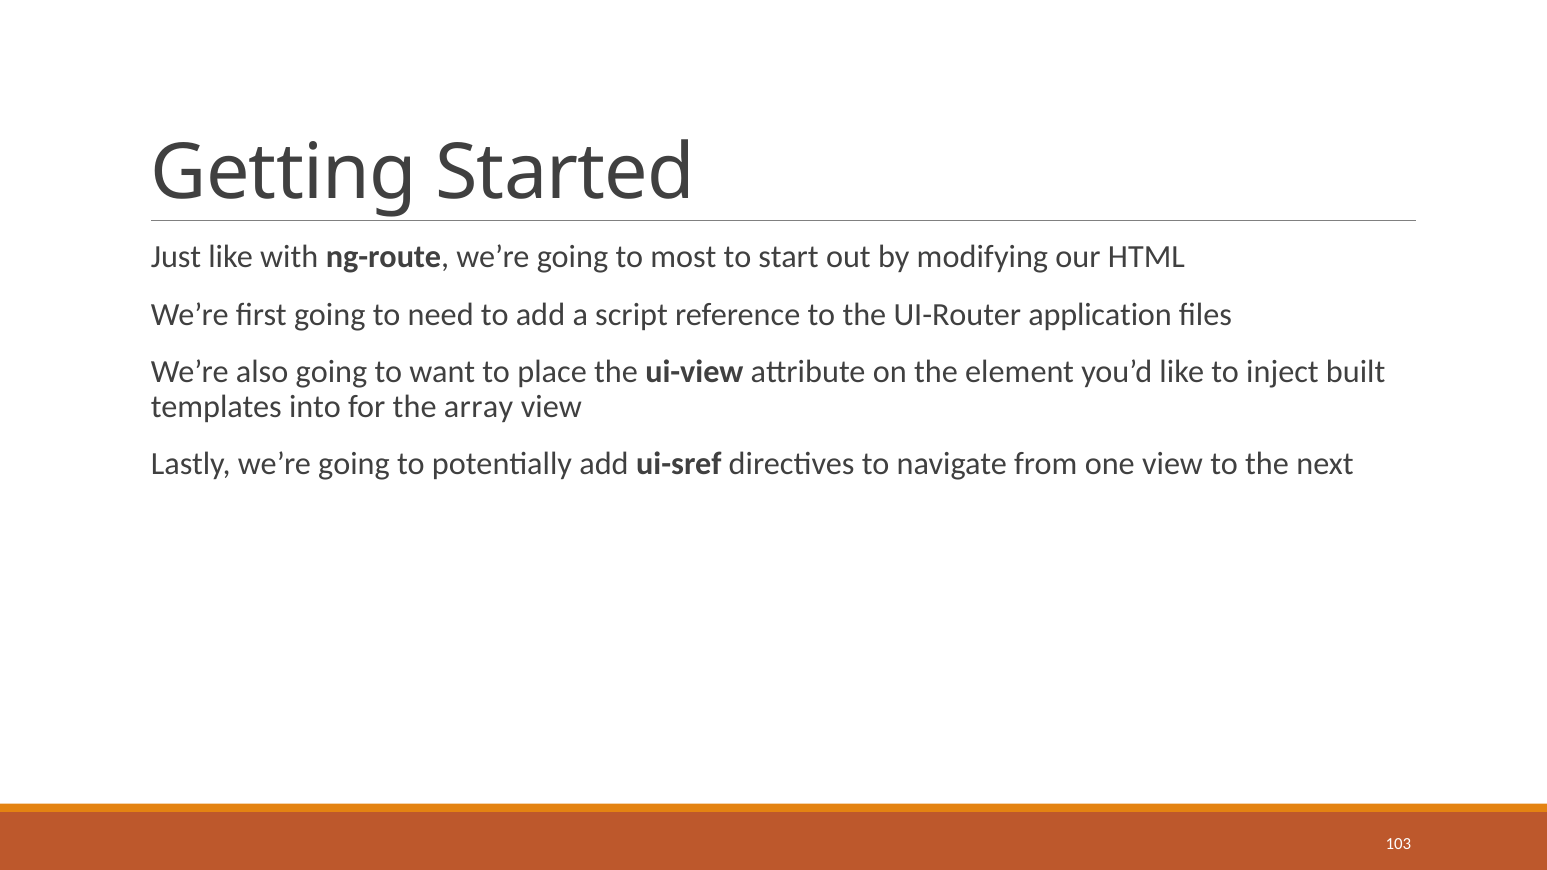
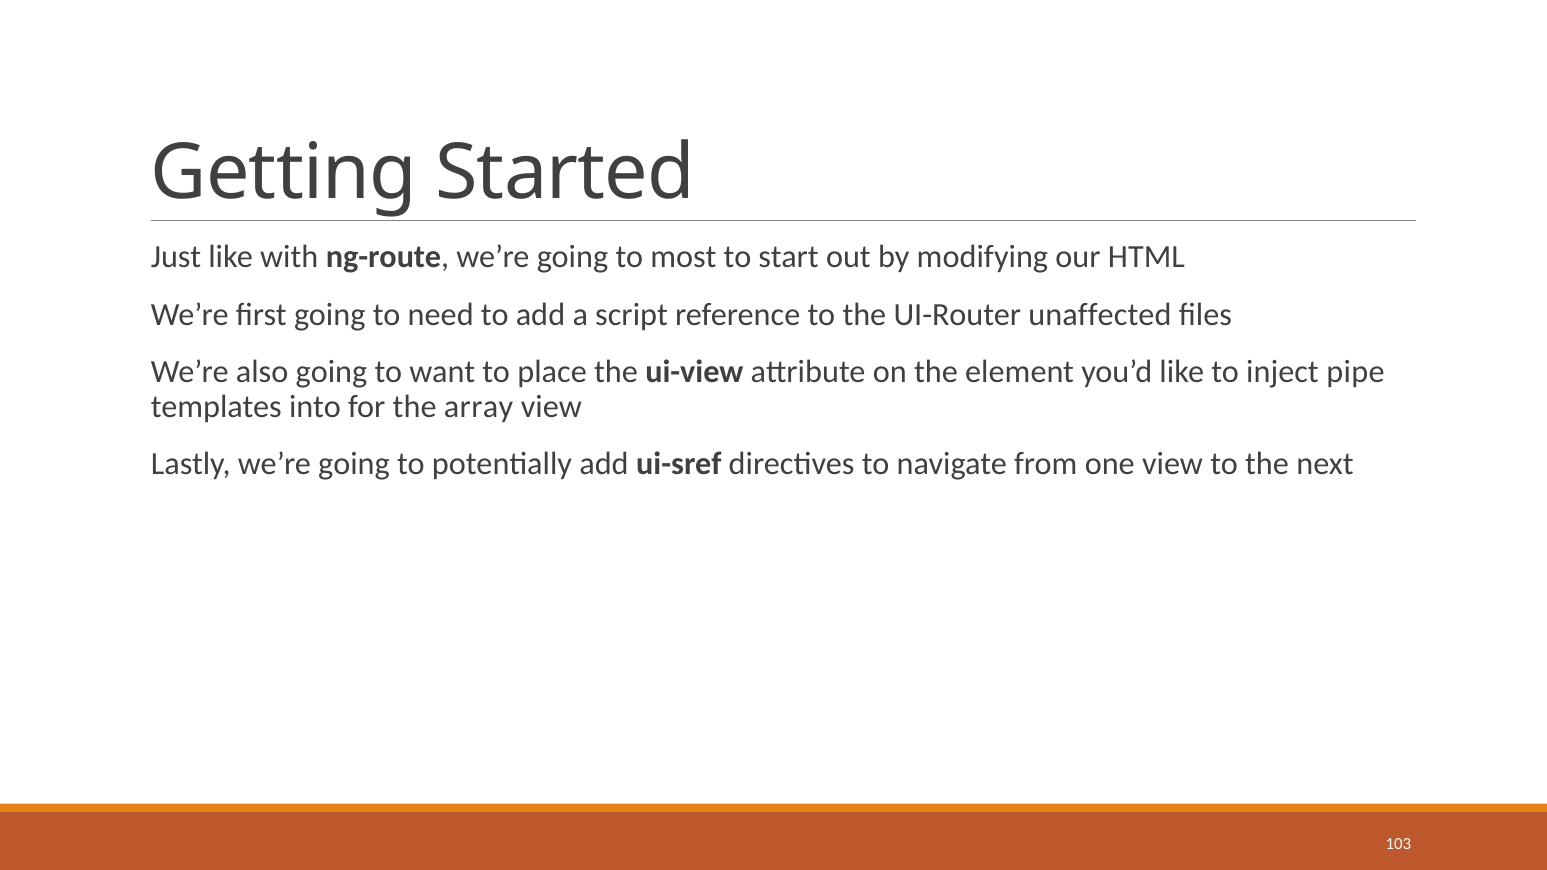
application: application -> unaffected (1100, 315)
built: built -> pipe (1356, 372)
